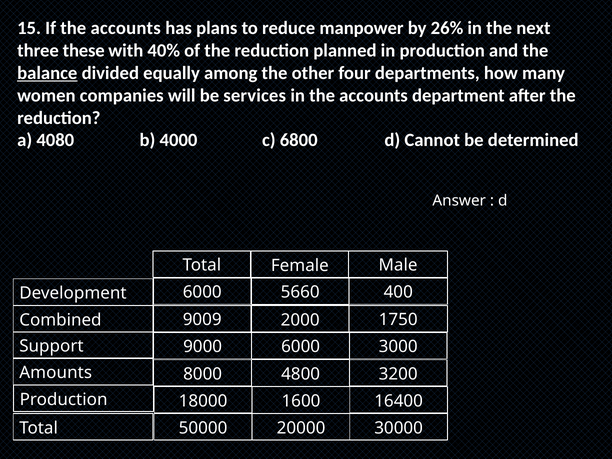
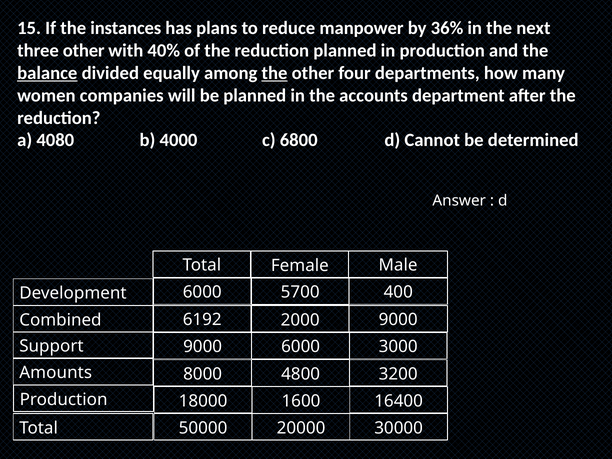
If the accounts: accounts -> instances (126, 28)
26%: 26% -> 36% (447, 28)
three these: these -> other (84, 51)
the underline: none -> present (274, 73)
be services: services -> planned (255, 95)
5660: 5660 -> 5700 (300, 292)
9009: 9009 -> 6192 (202, 320)
2000 1750: 1750 -> 9000 (398, 320)
